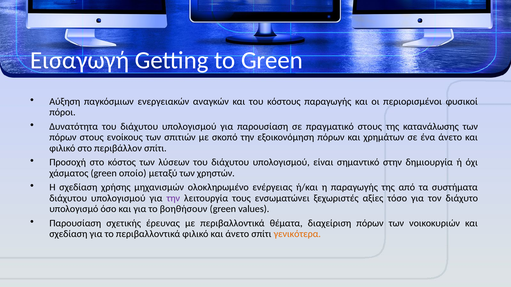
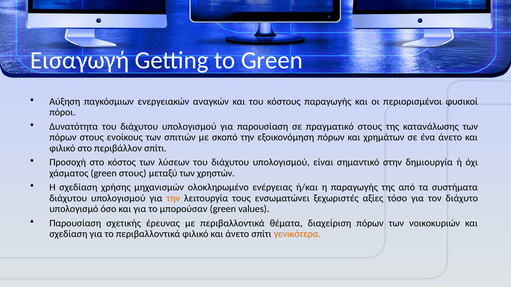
green οποίο: οποίο -> στους (133, 173)
την colour: purple -> orange (173, 198)
βοηθήσουν: βοηθήσουν -> μπορούσαν (184, 209)
